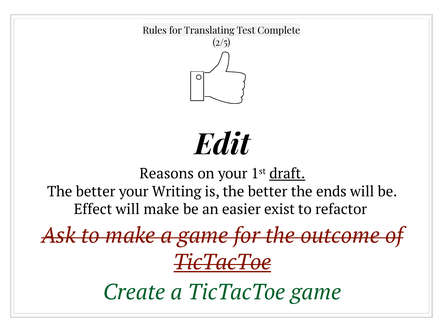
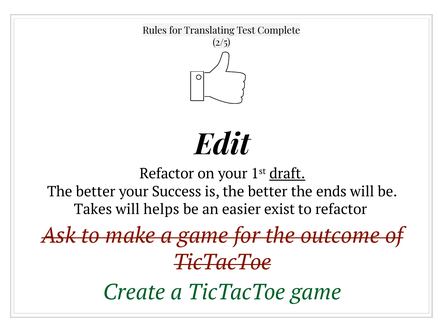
Reasons: Reasons -> Refactor (167, 174)
Writing: Writing -> Success (177, 192)
Effect: Effect -> Takes (93, 209)
will make: make -> helps (161, 209)
TicTacToe underline: present -> none (222, 262)
